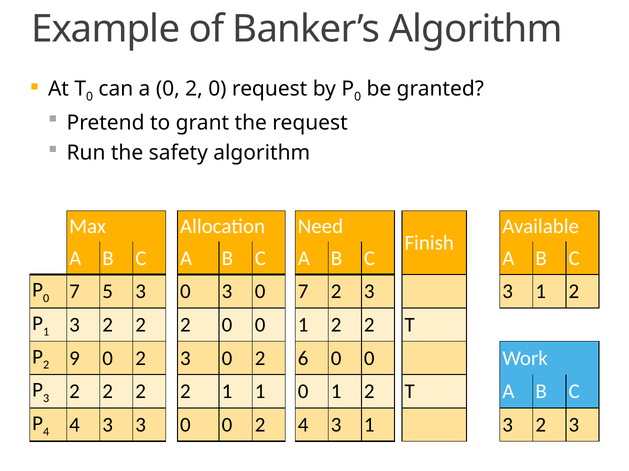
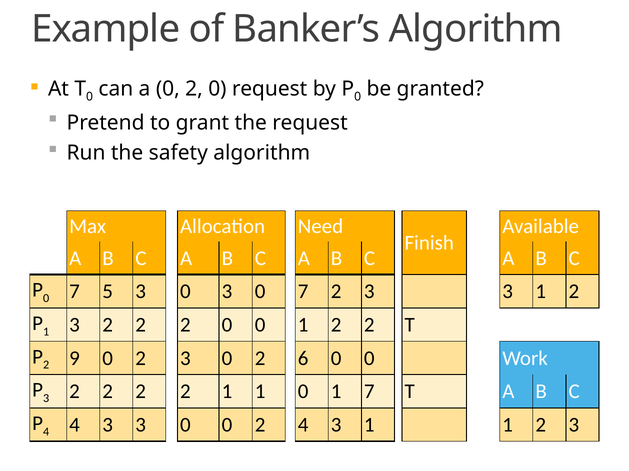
1 0 1 2: 2 -> 7 (369, 392)
3 1 3: 3 -> 1 (508, 425)
